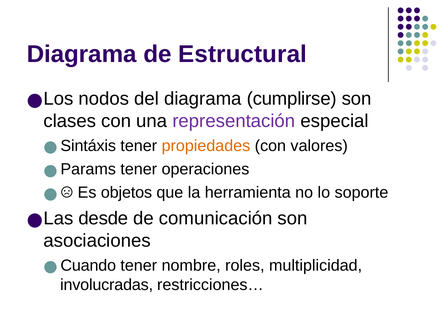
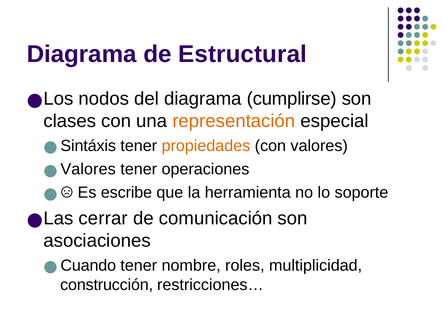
representación colour: purple -> orange (234, 121)
Params: Params -> Valores (88, 169)
objetos: objetos -> escribe (126, 192)
desde: desde -> cerrar (103, 218)
involucradas: involucradas -> construcción (107, 284)
